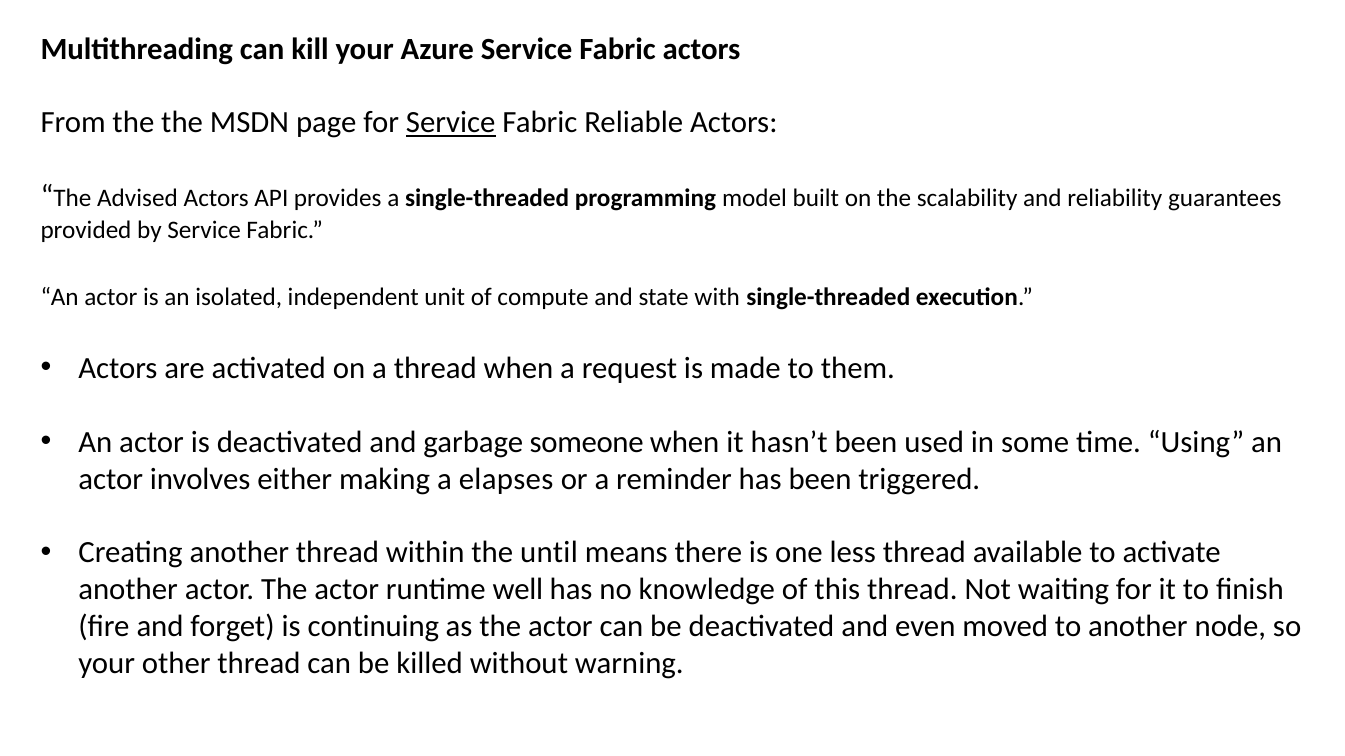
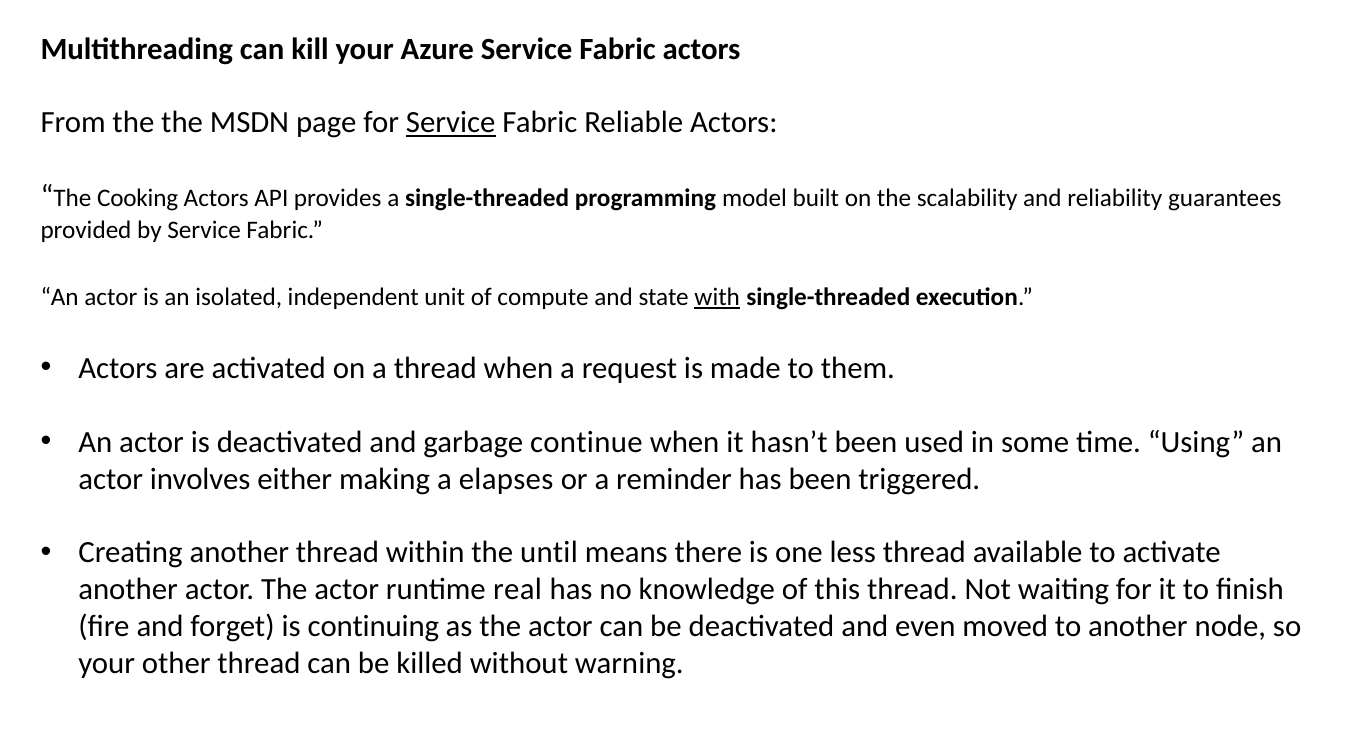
Advised: Advised -> Cooking (138, 199)
with underline: none -> present (717, 297)
someone: someone -> continue (586, 442)
well: well -> real (518, 590)
